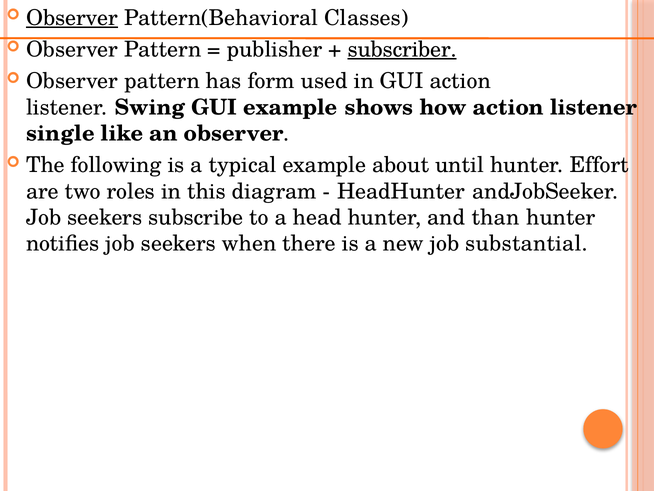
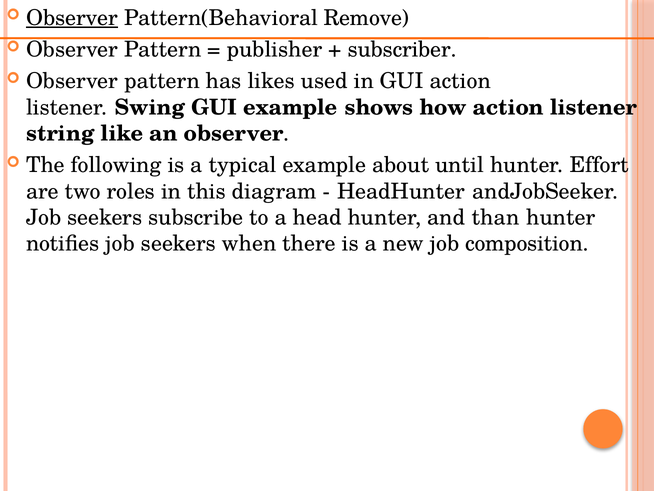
Classes: Classes -> Remove (366, 18)
subscriber underline: present -> none (402, 49)
form: form -> likes (271, 81)
single: single -> string (60, 133)
substantial: substantial -> composition (527, 243)
